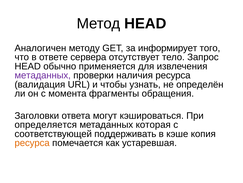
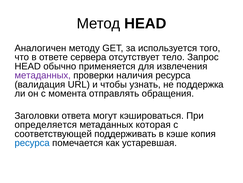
информирует: информирует -> используется (168, 48)
определён: определён -> поддержка (200, 84)
фрагменты: фрагменты -> отправлять (114, 93)
ресурса colour: orange -> blue (32, 142)
